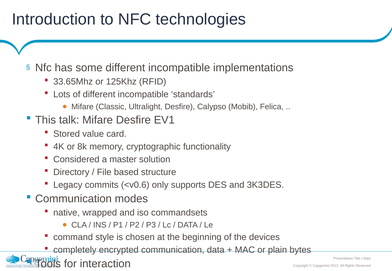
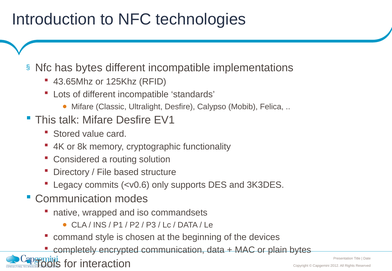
has some: some -> bytes (89, 68)
33.65Mhz: 33.65Mhz -> 43.65Mhz (73, 82)
master: master -> routing (123, 160)
